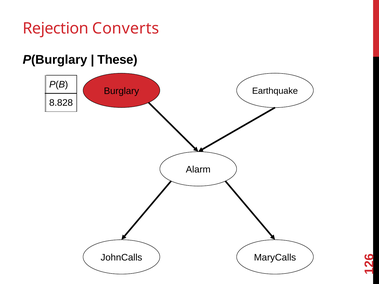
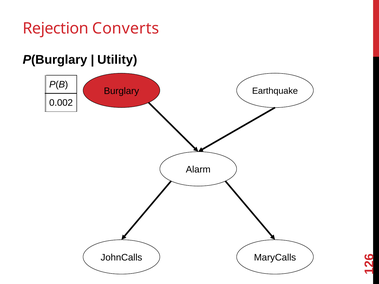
These: These -> Utility (117, 60)
8.828: 8.828 -> 0.002 (61, 103)
